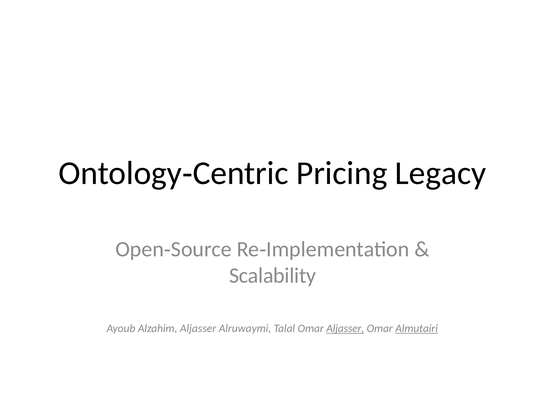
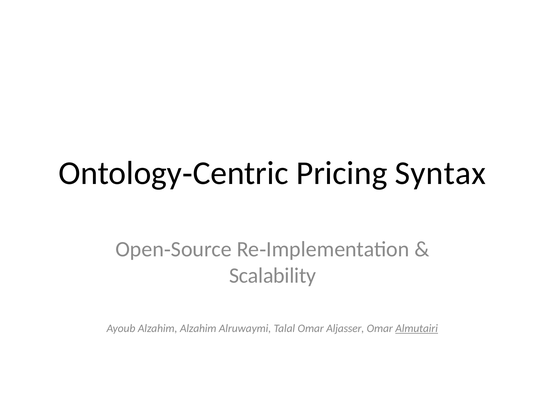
Legacy: Legacy -> Syntax (440, 173)
Alzahim Aljasser: Aljasser -> Alzahim (198, 328)
Aljasser underline: present -> none (345, 328)
